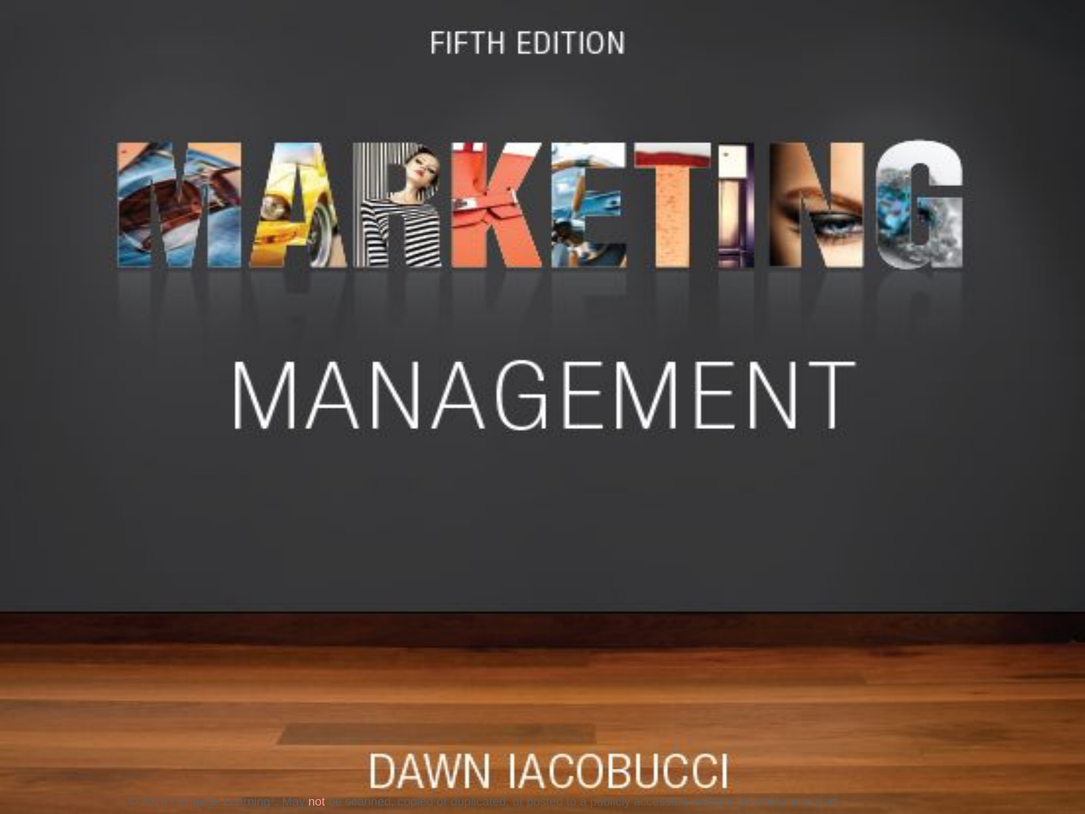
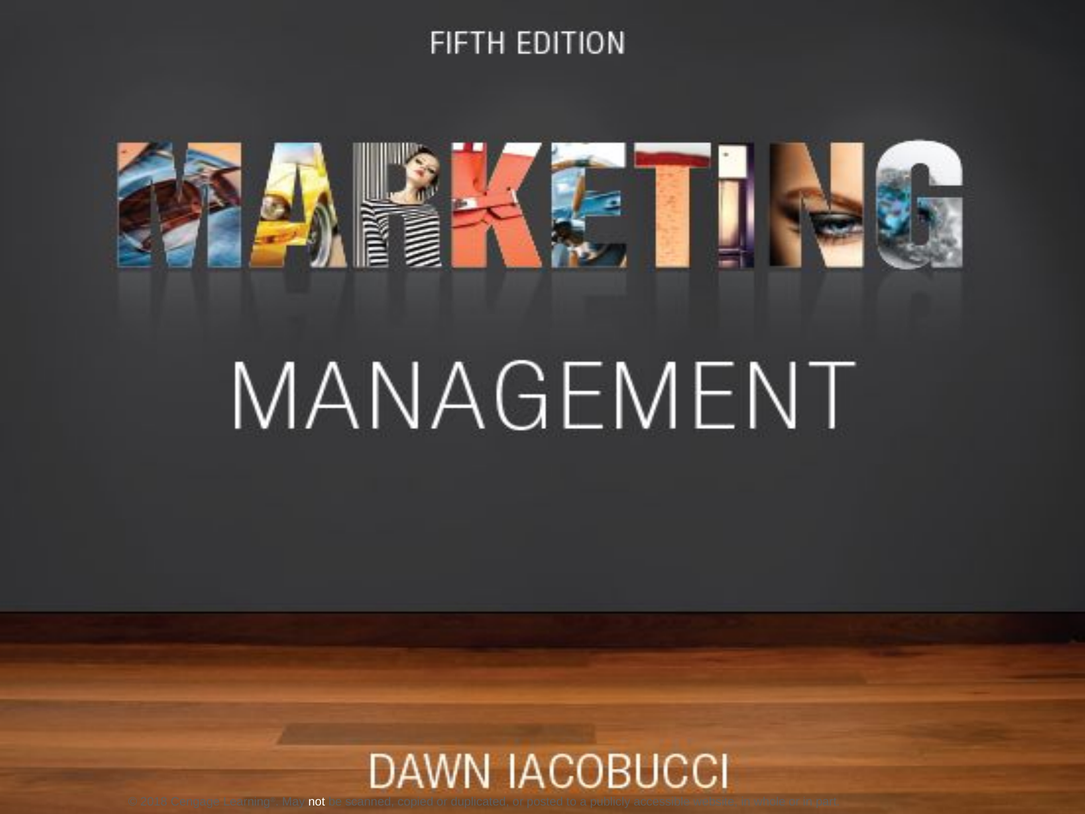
not colour: pink -> white (317, 801)
